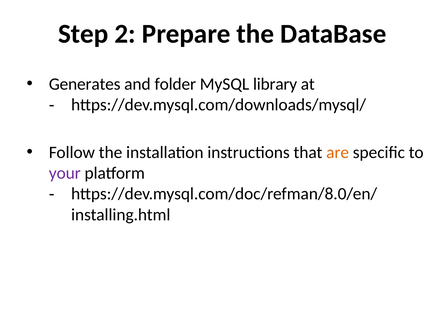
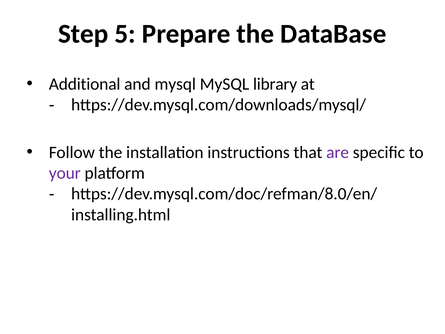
2: 2 -> 5 (125, 34)
Generates: Generates -> Additional (85, 84)
and folder: folder -> mysql (175, 84)
are colour: orange -> purple (338, 152)
